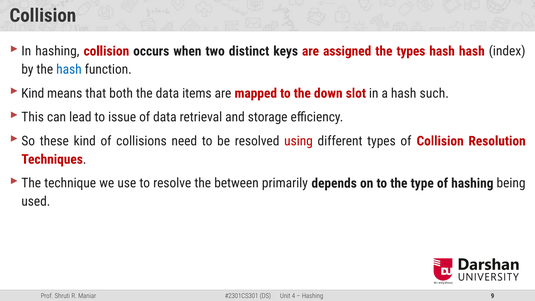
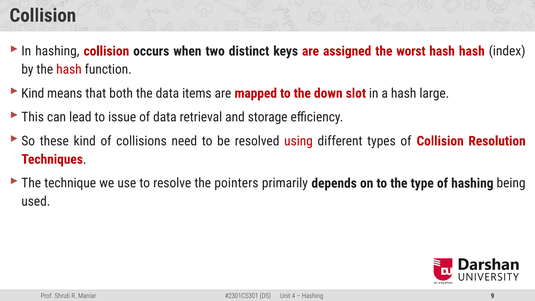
the types: types -> worst (411, 51)
hash colour: blue -> red (69, 69)
such: such -> large (434, 93)
between: between -> pointers (236, 183)
